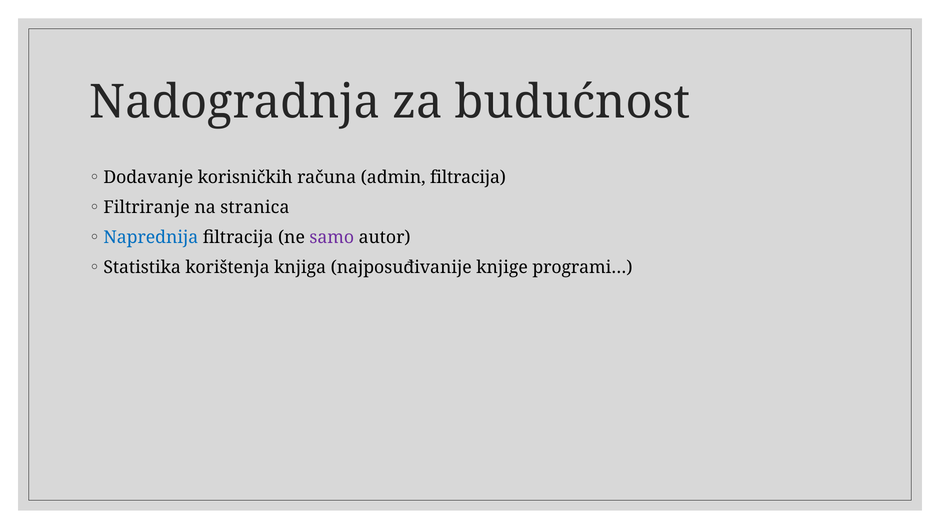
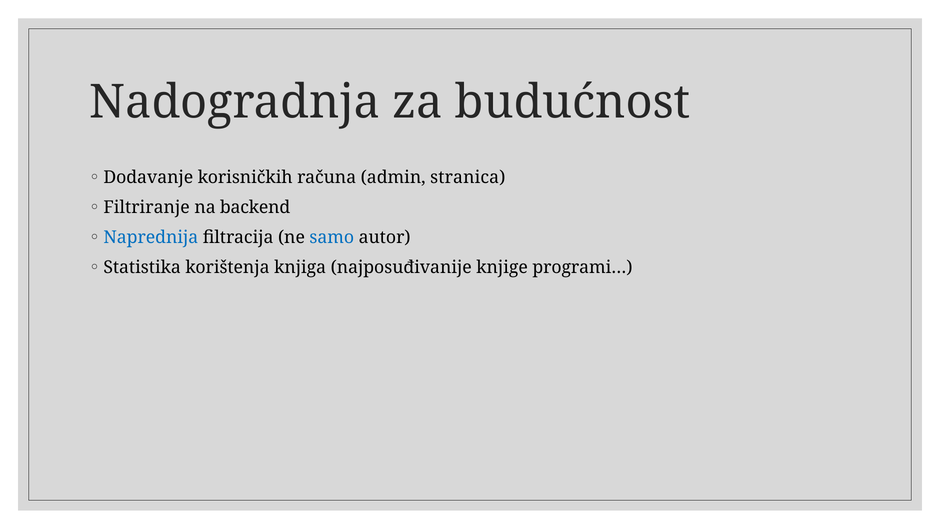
admin filtracija: filtracija -> stranica (468, 177)
stranica: stranica -> backend (255, 207)
samo colour: purple -> blue (332, 237)
